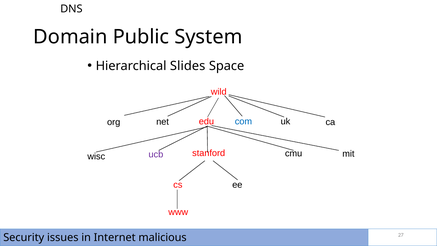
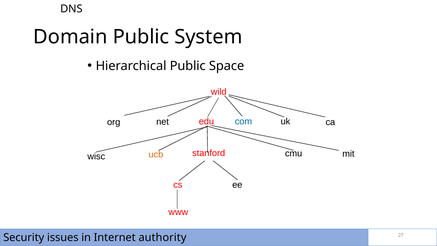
Hierarchical Slides: Slides -> Public (188, 66)
ucb colour: purple -> orange (156, 155)
malicious: malicious -> authority (162, 237)
